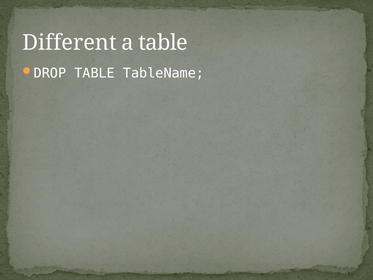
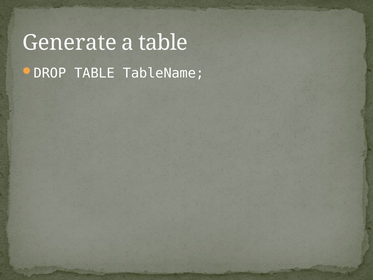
Different: Different -> Generate (70, 43)
